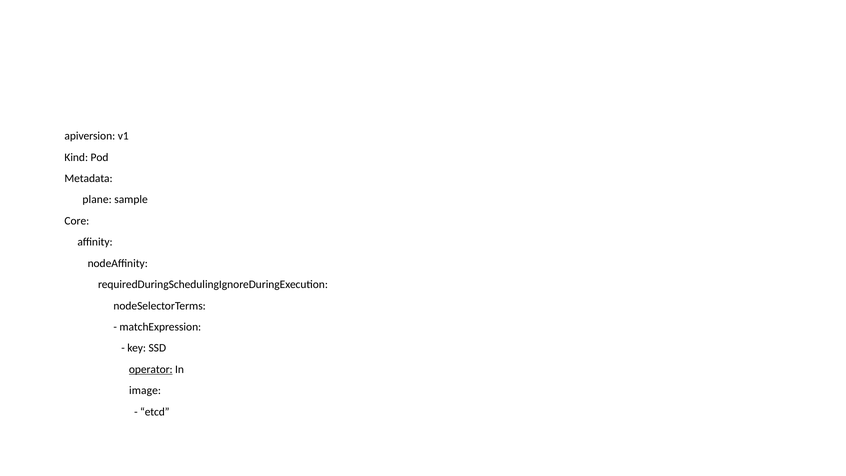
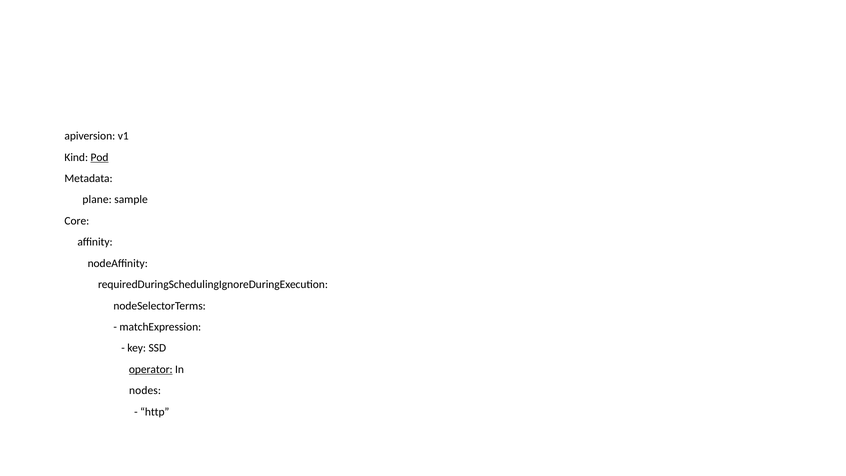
Pod underline: none -> present (100, 157)
image: image -> nodes (145, 390)
etcd: etcd -> http (155, 412)
